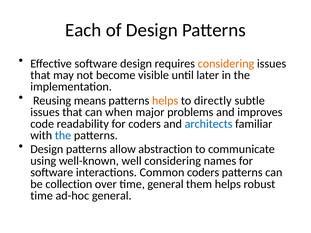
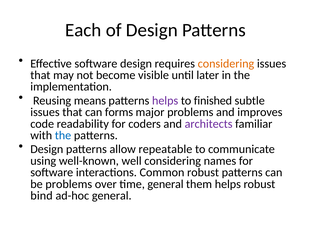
helps colour: orange -> purple (165, 101)
directly: directly -> finished (213, 101)
when: when -> forms (119, 112)
architects colour: blue -> purple (209, 124)
abstraction: abstraction -> repeatable (165, 149)
Common coders: coders -> robust (203, 173)
be collection: collection -> problems (69, 184)
time: time -> bind (42, 196)
